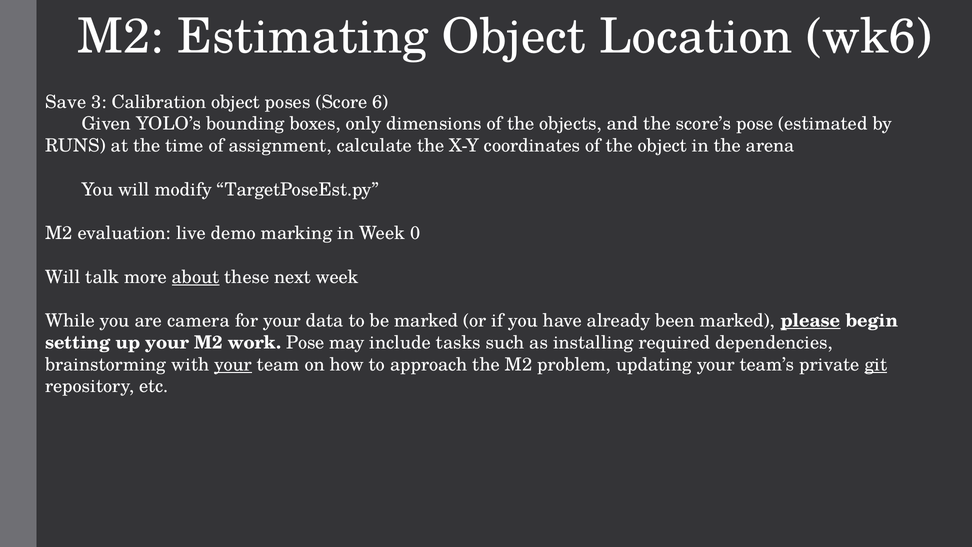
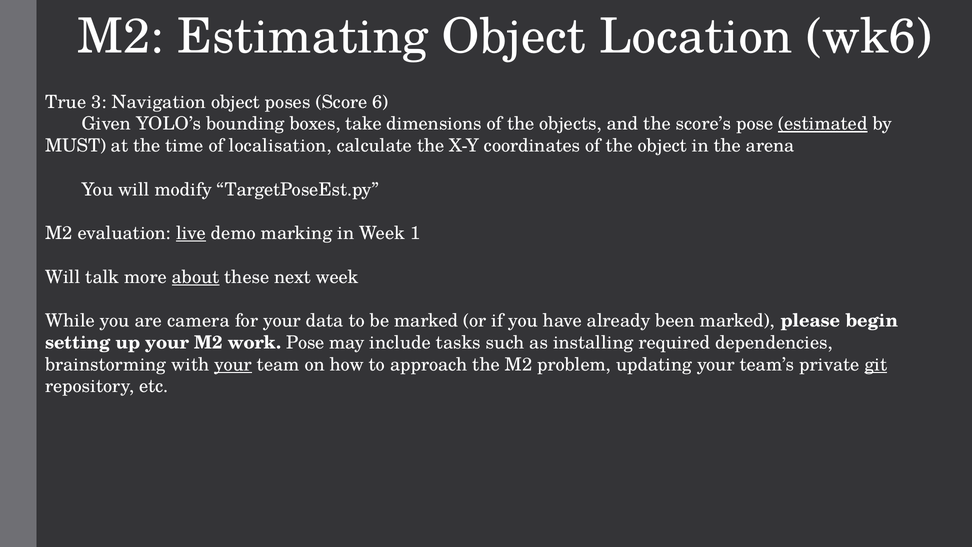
Save: Save -> True (66, 102)
Calibration: Calibration -> Navigation (159, 102)
only: only -> take (364, 124)
estimated underline: none -> present (823, 124)
RUNS: RUNS -> MUST (76, 146)
assignment: assignment -> localisation (280, 146)
live underline: none -> present (191, 233)
0: 0 -> 1 (415, 233)
please underline: present -> none (811, 321)
